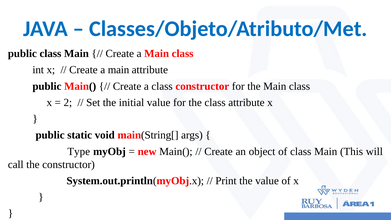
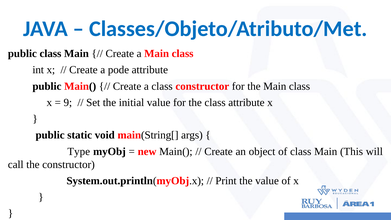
main: main -> pode (118, 70)
2: 2 -> 9 (68, 102)
